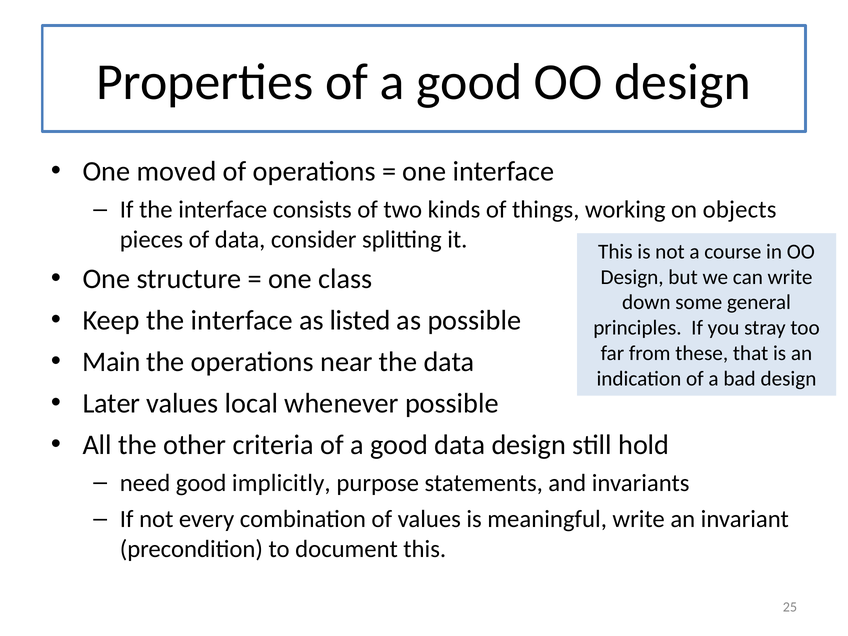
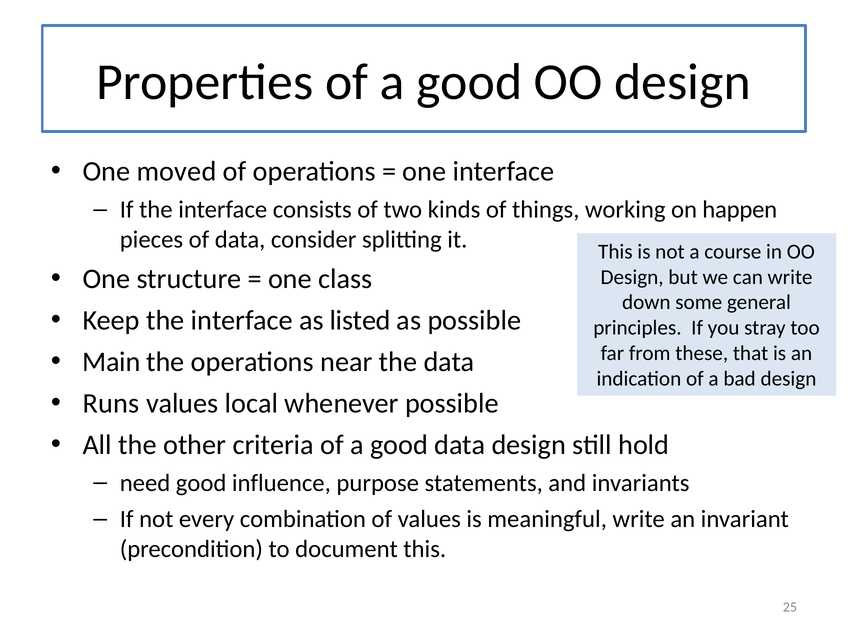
objects: objects -> happen (740, 210)
Later: Later -> Runs (111, 403)
implicitly: implicitly -> influence (281, 483)
